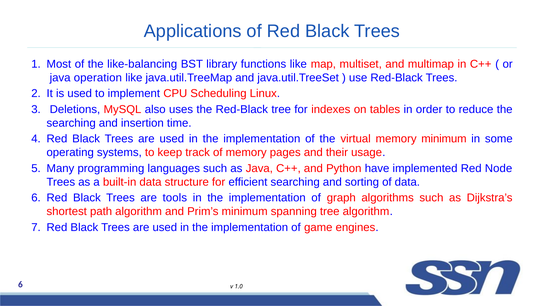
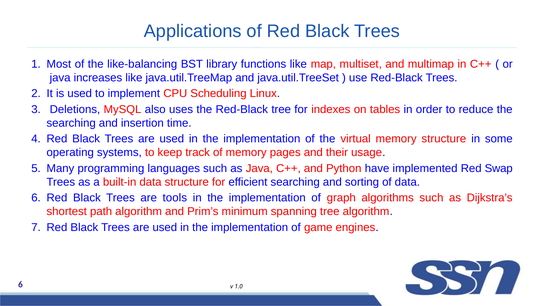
operation: operation -> increases (98, 78)
memory minimum: minimum -> structure (444, 139)
Node: Node -> Swap (499, 168)
